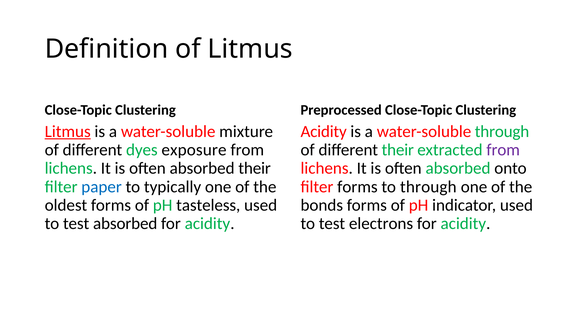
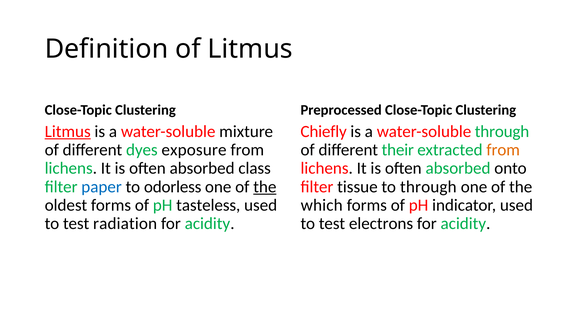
Acidity: Acidity -> Chiefly (324, 132)
from colour: purple -> orange (503, 150)
absorbed their: their -> class (255, 168)
typically: typically -> odorless (173, 187)
the underline: none -> present (265, 187)
filter forms: forms -> tissue (357, 187)
bonds: bonds -> which (322, 205)
test absorbed: absorbed -> radiation (125, 224)
